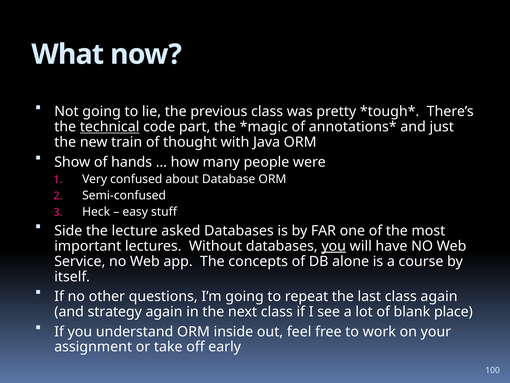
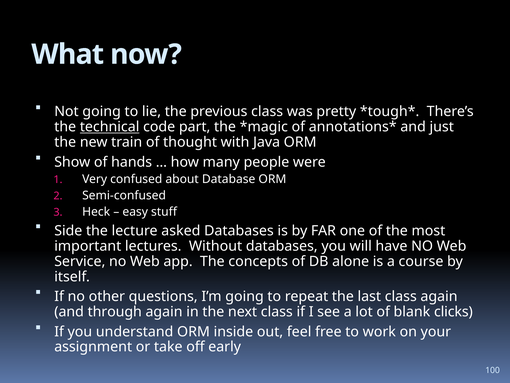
you underline: present -> none (334, 246)
strategy: strategy -> through (115, 311)
place: place -> clicks (453, 311)
